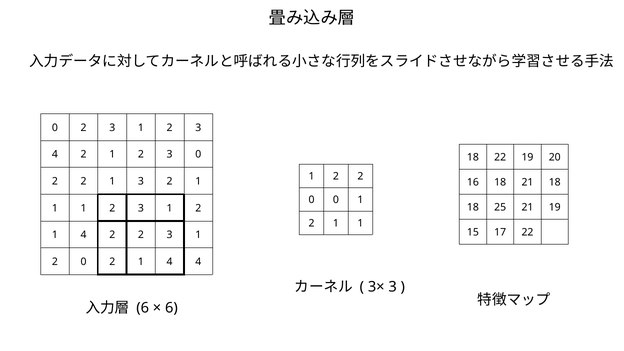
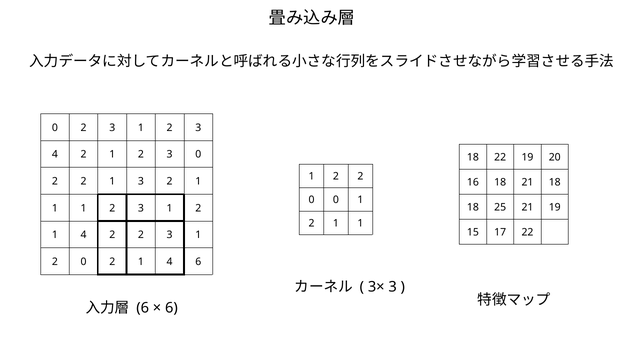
4 4: 4 -> 6 (198, 262)
